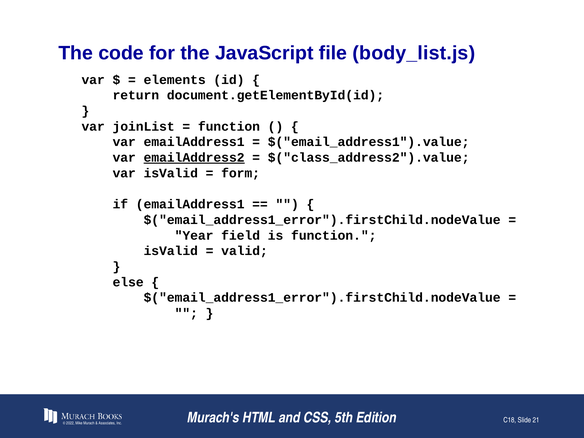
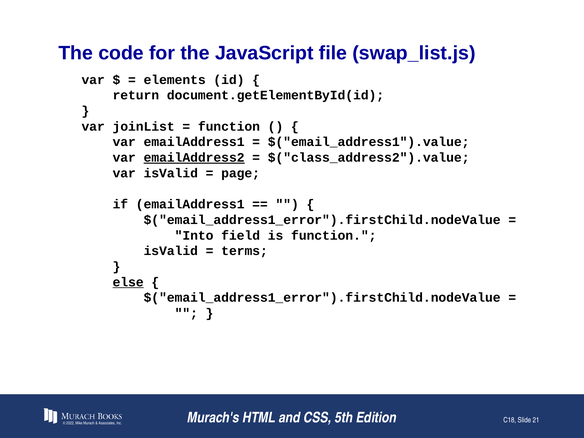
body_list.js: body_list.js -> swap_list.js (414, 53)
form: form -> page (241, 173)
Year: Year -> Into (194, 235)
valid: valid -> terms (245, 251)
else underline: none -> present (128, 282)
